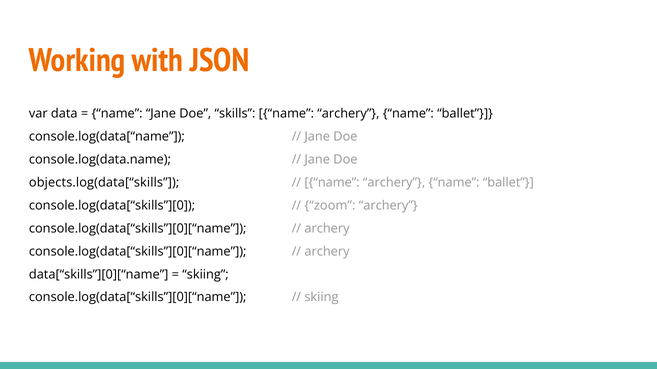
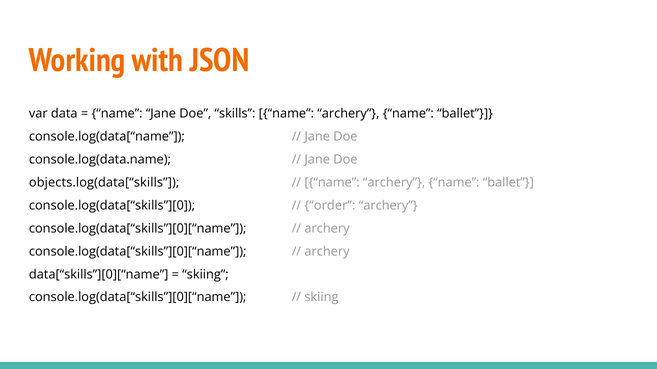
zoom: zoom -> order (330, 206)
